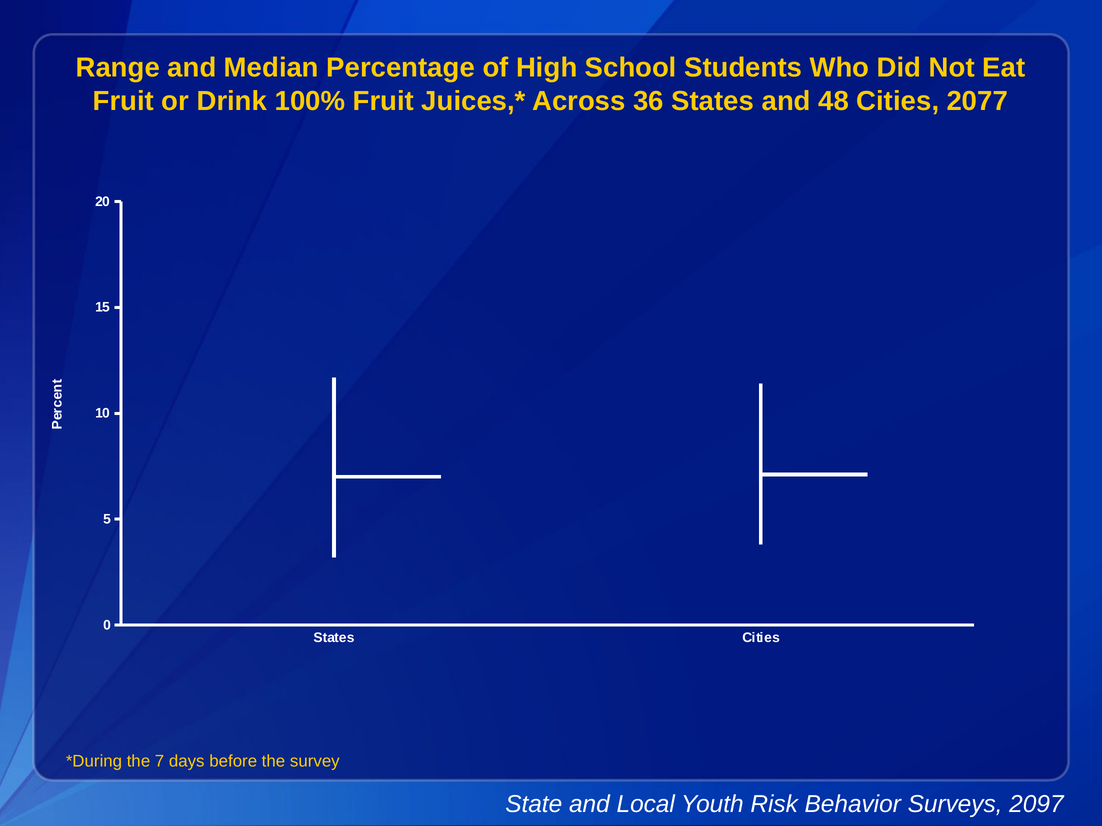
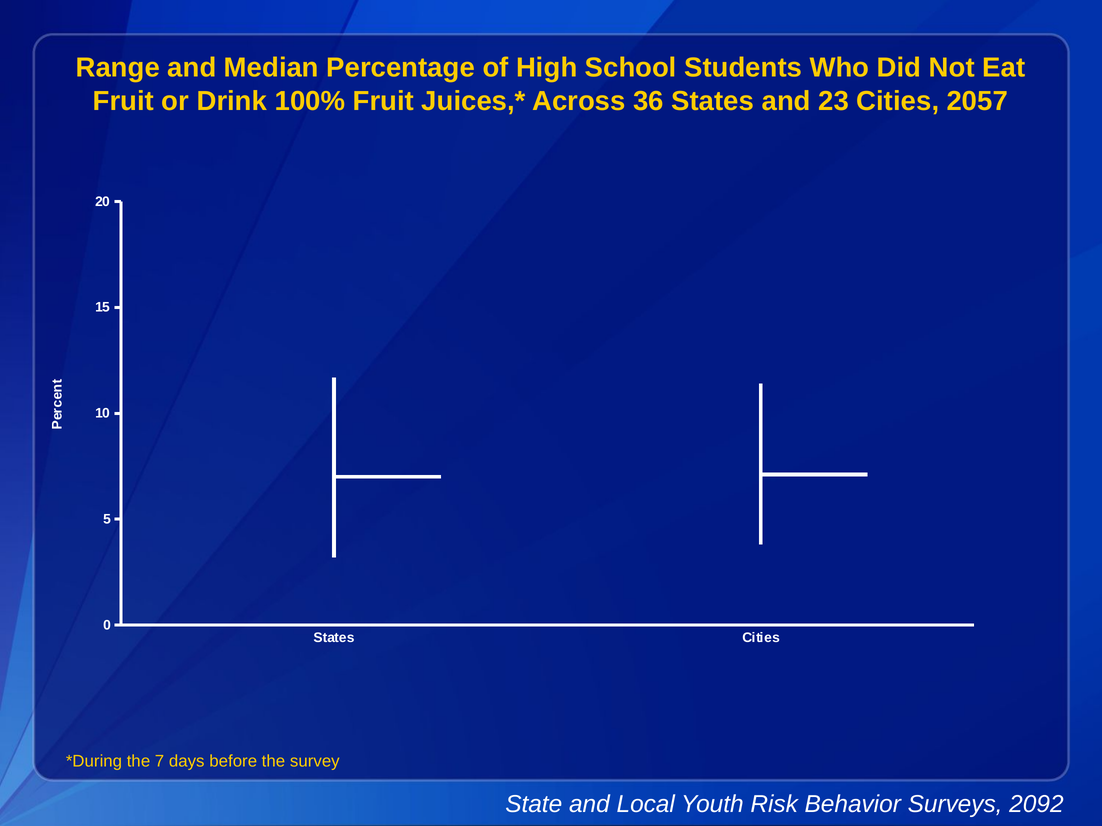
48: 48 -> 23 (834, 101)
2077: 2077 -> 2057 (977, 101)
2097: 2097 -> 2092 (1036, 805)
